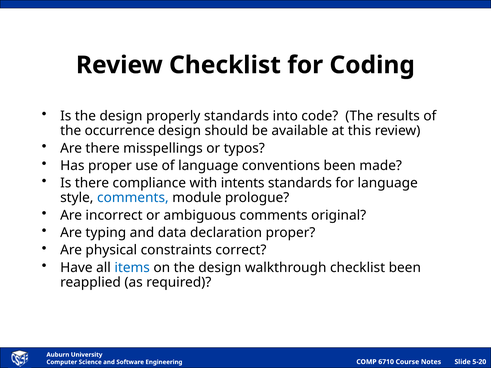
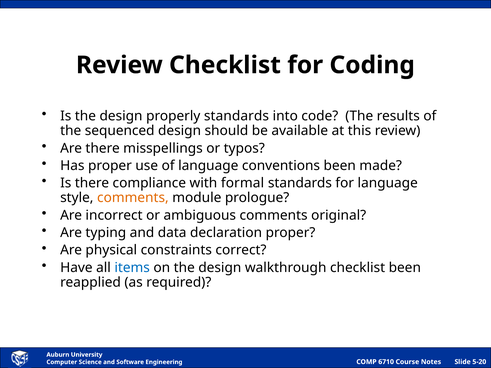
occurrence: occurrence -> sequenced (120, 131)
intents: intents -> formal (243, 183)
comments colour: blue -> orange (133, 198)
